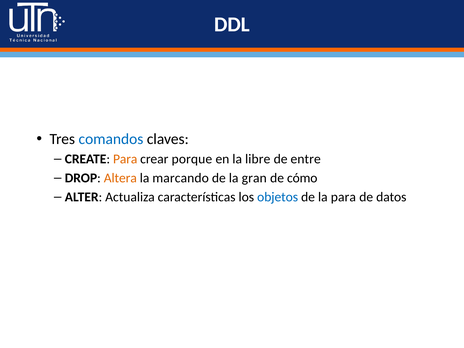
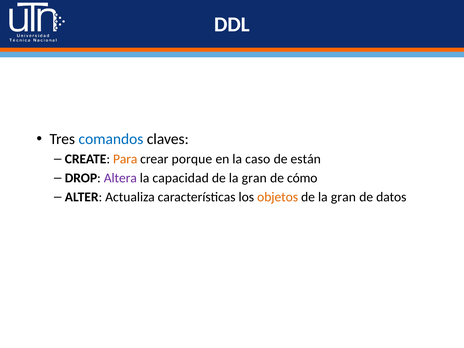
libre: libre -> caso (258, 159)
entre: entre -> están (306, 159)
Altera colour: orange -> purple (120, 178)
marcando: marcando -> capacidad (181, 178)
objetos colour: blue -> orange (278, 197)
para: para -> gran (343, 197)
